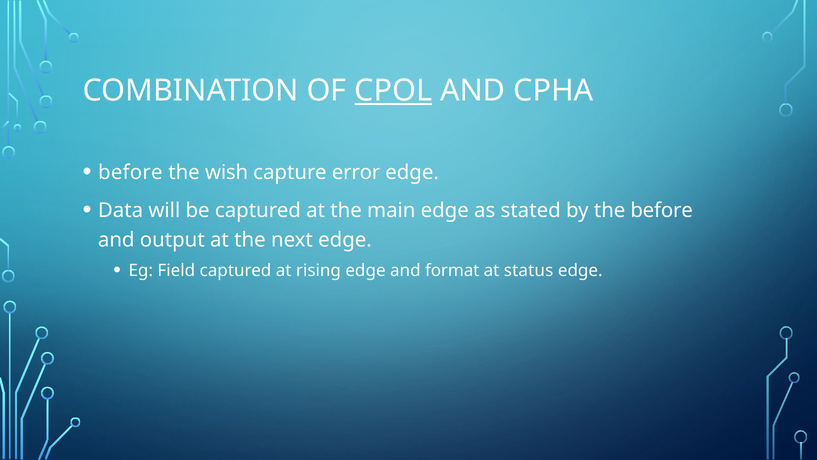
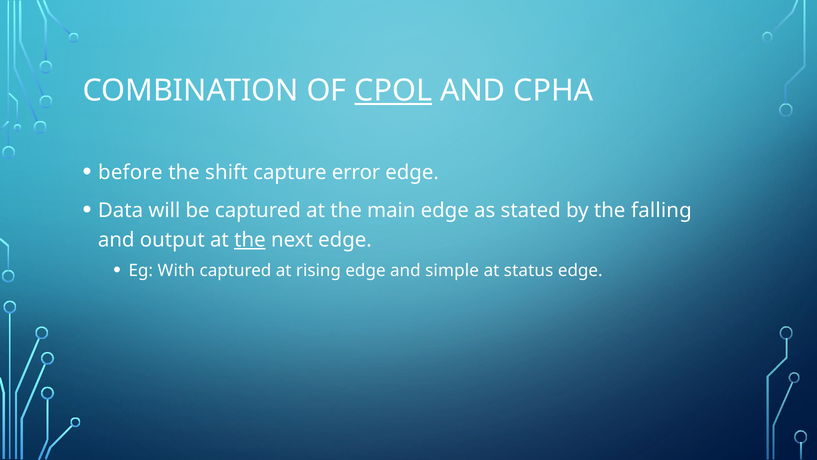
wish: wish -> shift (226, 172)
the before: before -> falling (661, 210)
the underline: none -> present (250, 240)
Field: Field -> With (176, 270)
format: format -> simple (452, 270)
